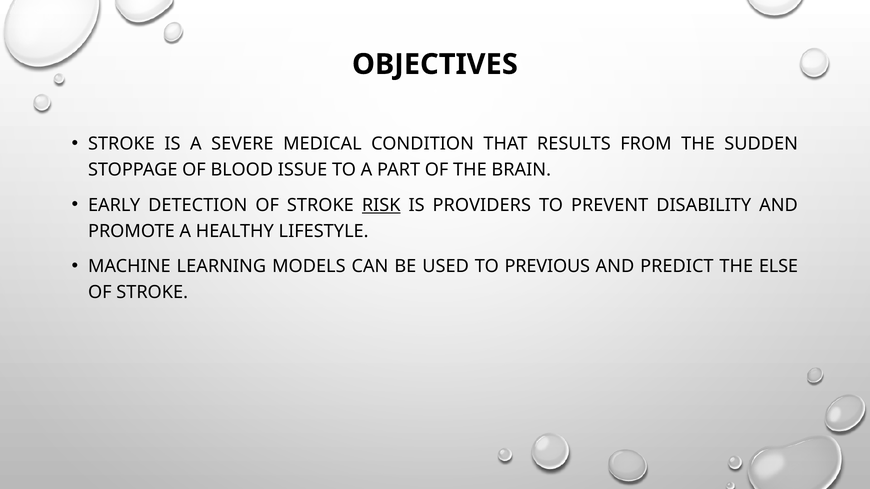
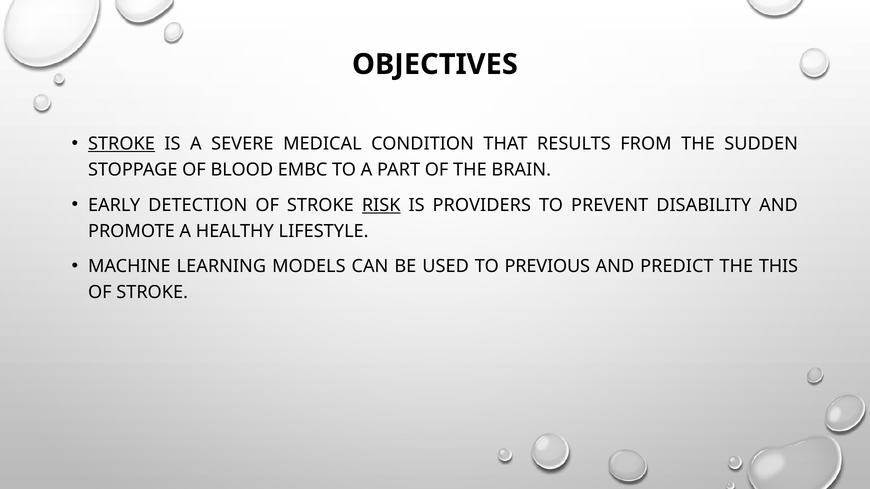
STROKE underline: none -> present (121, 144)
ISSUE: ISSUE -> EMBC (303, 170)
ELSE: ELSE -> THIS (778, 266)
